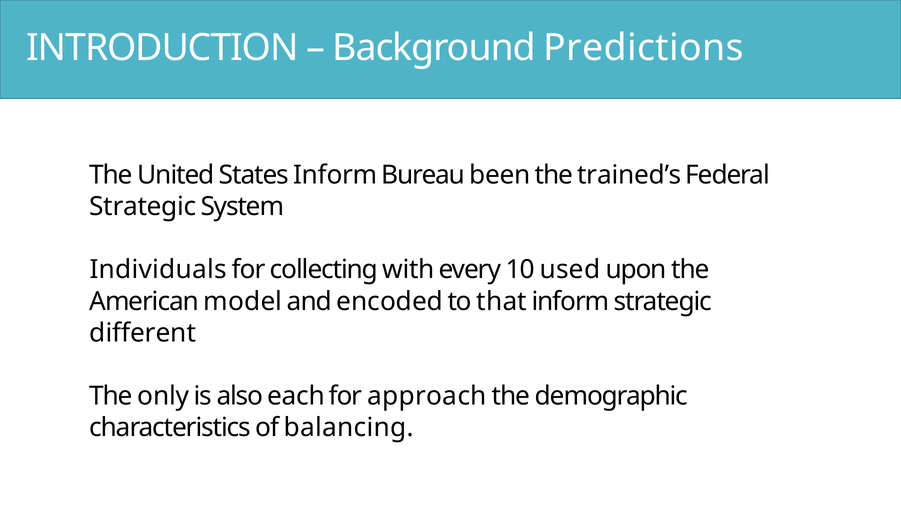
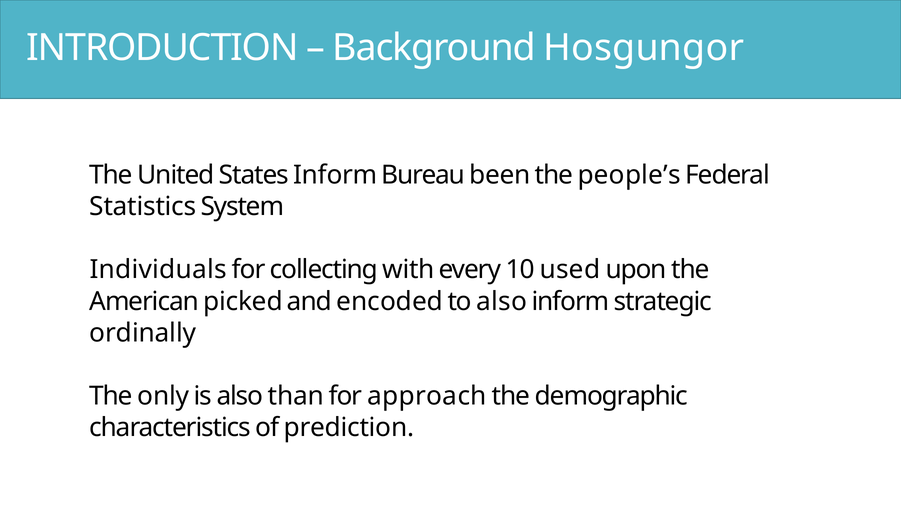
Predictions: Predictions -> Hosgungor (644, 48)
trained’s: trained’s -> people’s (629, 175)
Strategic: Strategic -> Statistics (143, 207)
model: model -> picked (243, 301)
to that: that -> also (502, 301)
different: different -> ordinally (143, 333)
each: each -> than (296, 396)
balancing: balancing -> prediction (349, 427)
